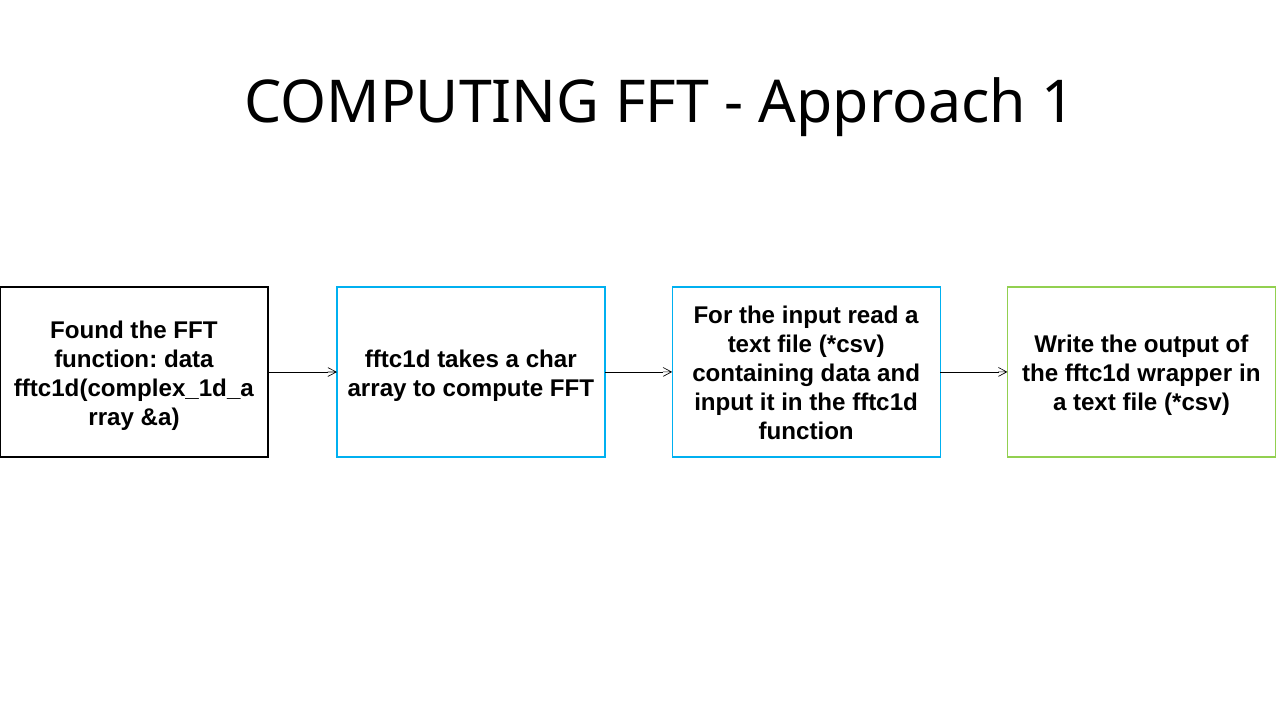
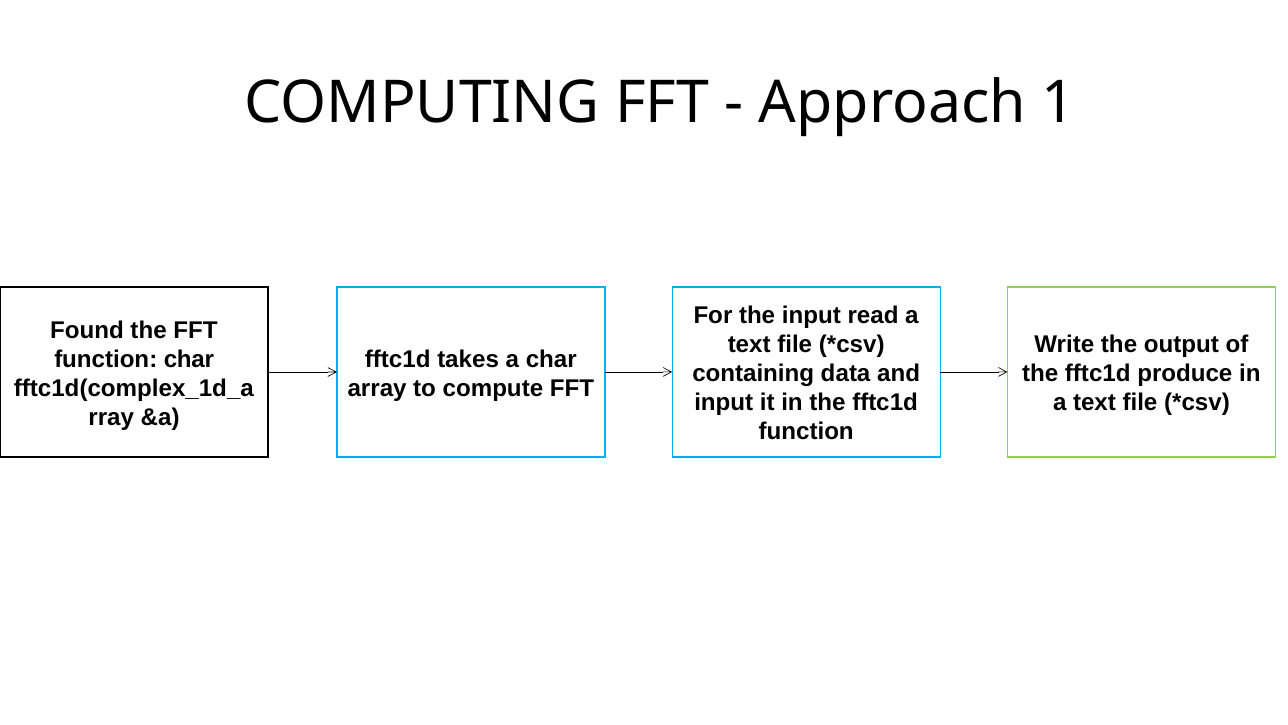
function data: data -> char (189, 359)
wrapper: wrapper -> produce (1185, 373)
